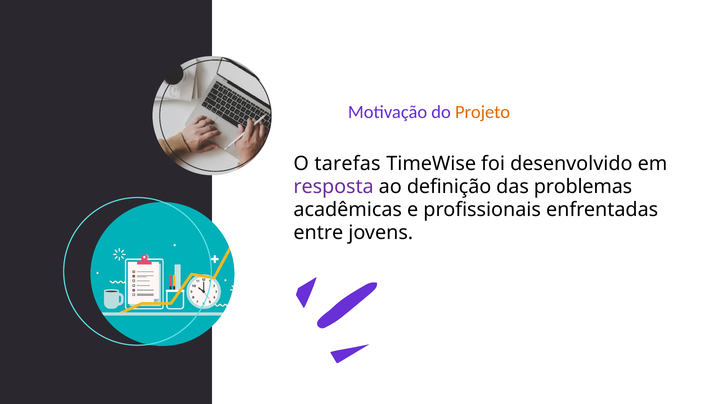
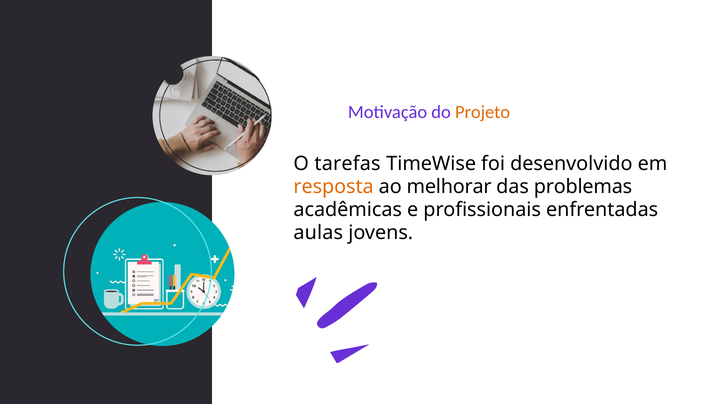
resposta colour: purple -> orange (334, 187)
definição: definição -> melhorar (449, 187)
entre: entre -> aulas (318, 233)
